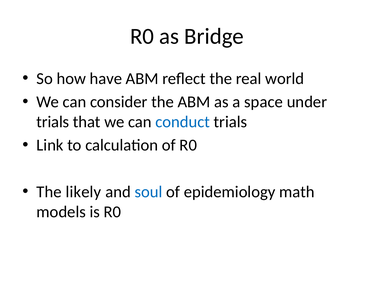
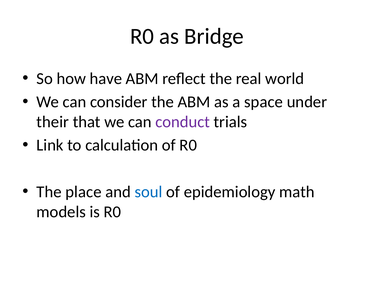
trials: trials -> their (53, 122)
conduct colour: blue -> purple (183, 122)
likely: likely -> place (83, 192)
